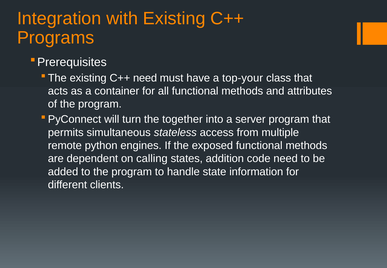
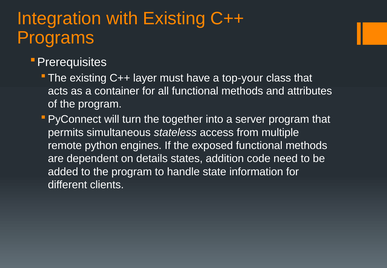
C++ need: need -> layer (145, 78)
calling: calling -> details (152, 159)
